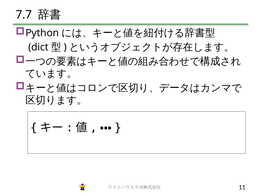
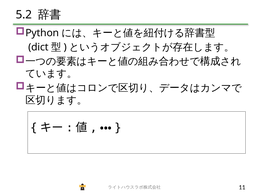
7.7: 7.7 -> 5.2 (24, 15)
